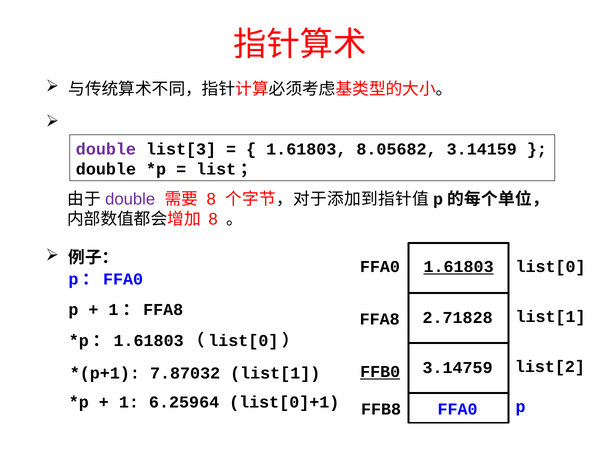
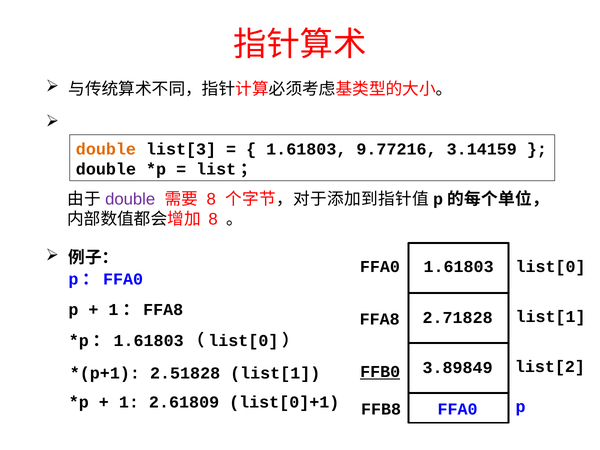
double colour: purple -> orange (106, 149)
8.05682: 8.05682 -> 9.77216 (397, 149)
1.61803 underline: present -> none (459, 267)
3.14759: 3.14759 -> 3.89849 (458, 368)
7.87032: 7.87032 -> 2.51828 (185, 373)
6.25964: 6.25964 -> 2.61809 (184, 402)
